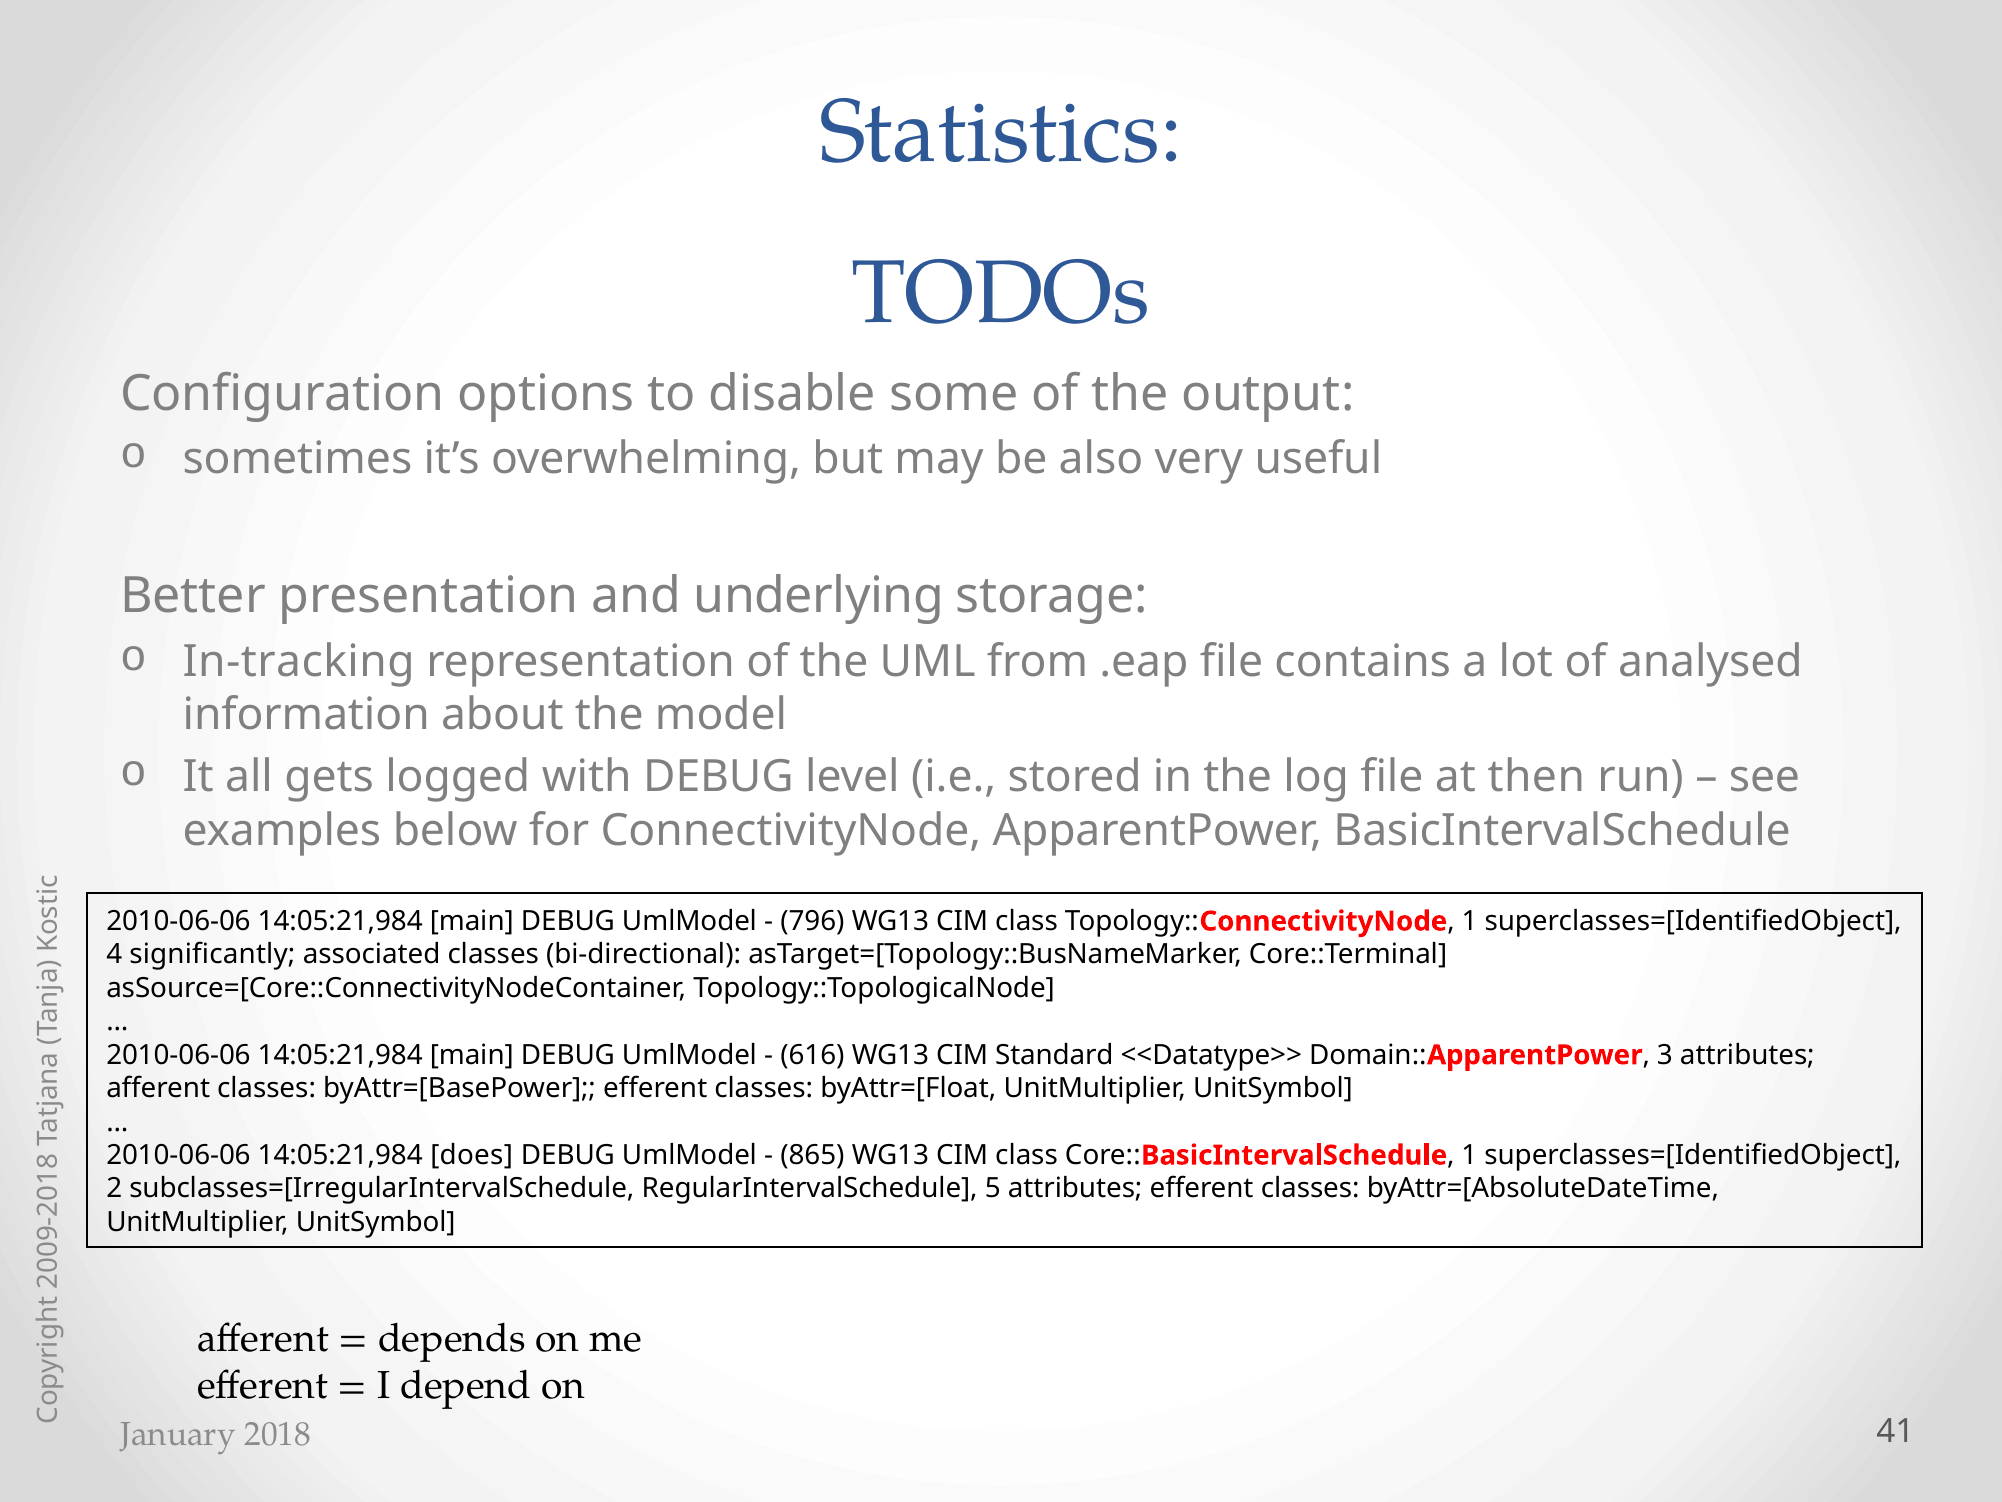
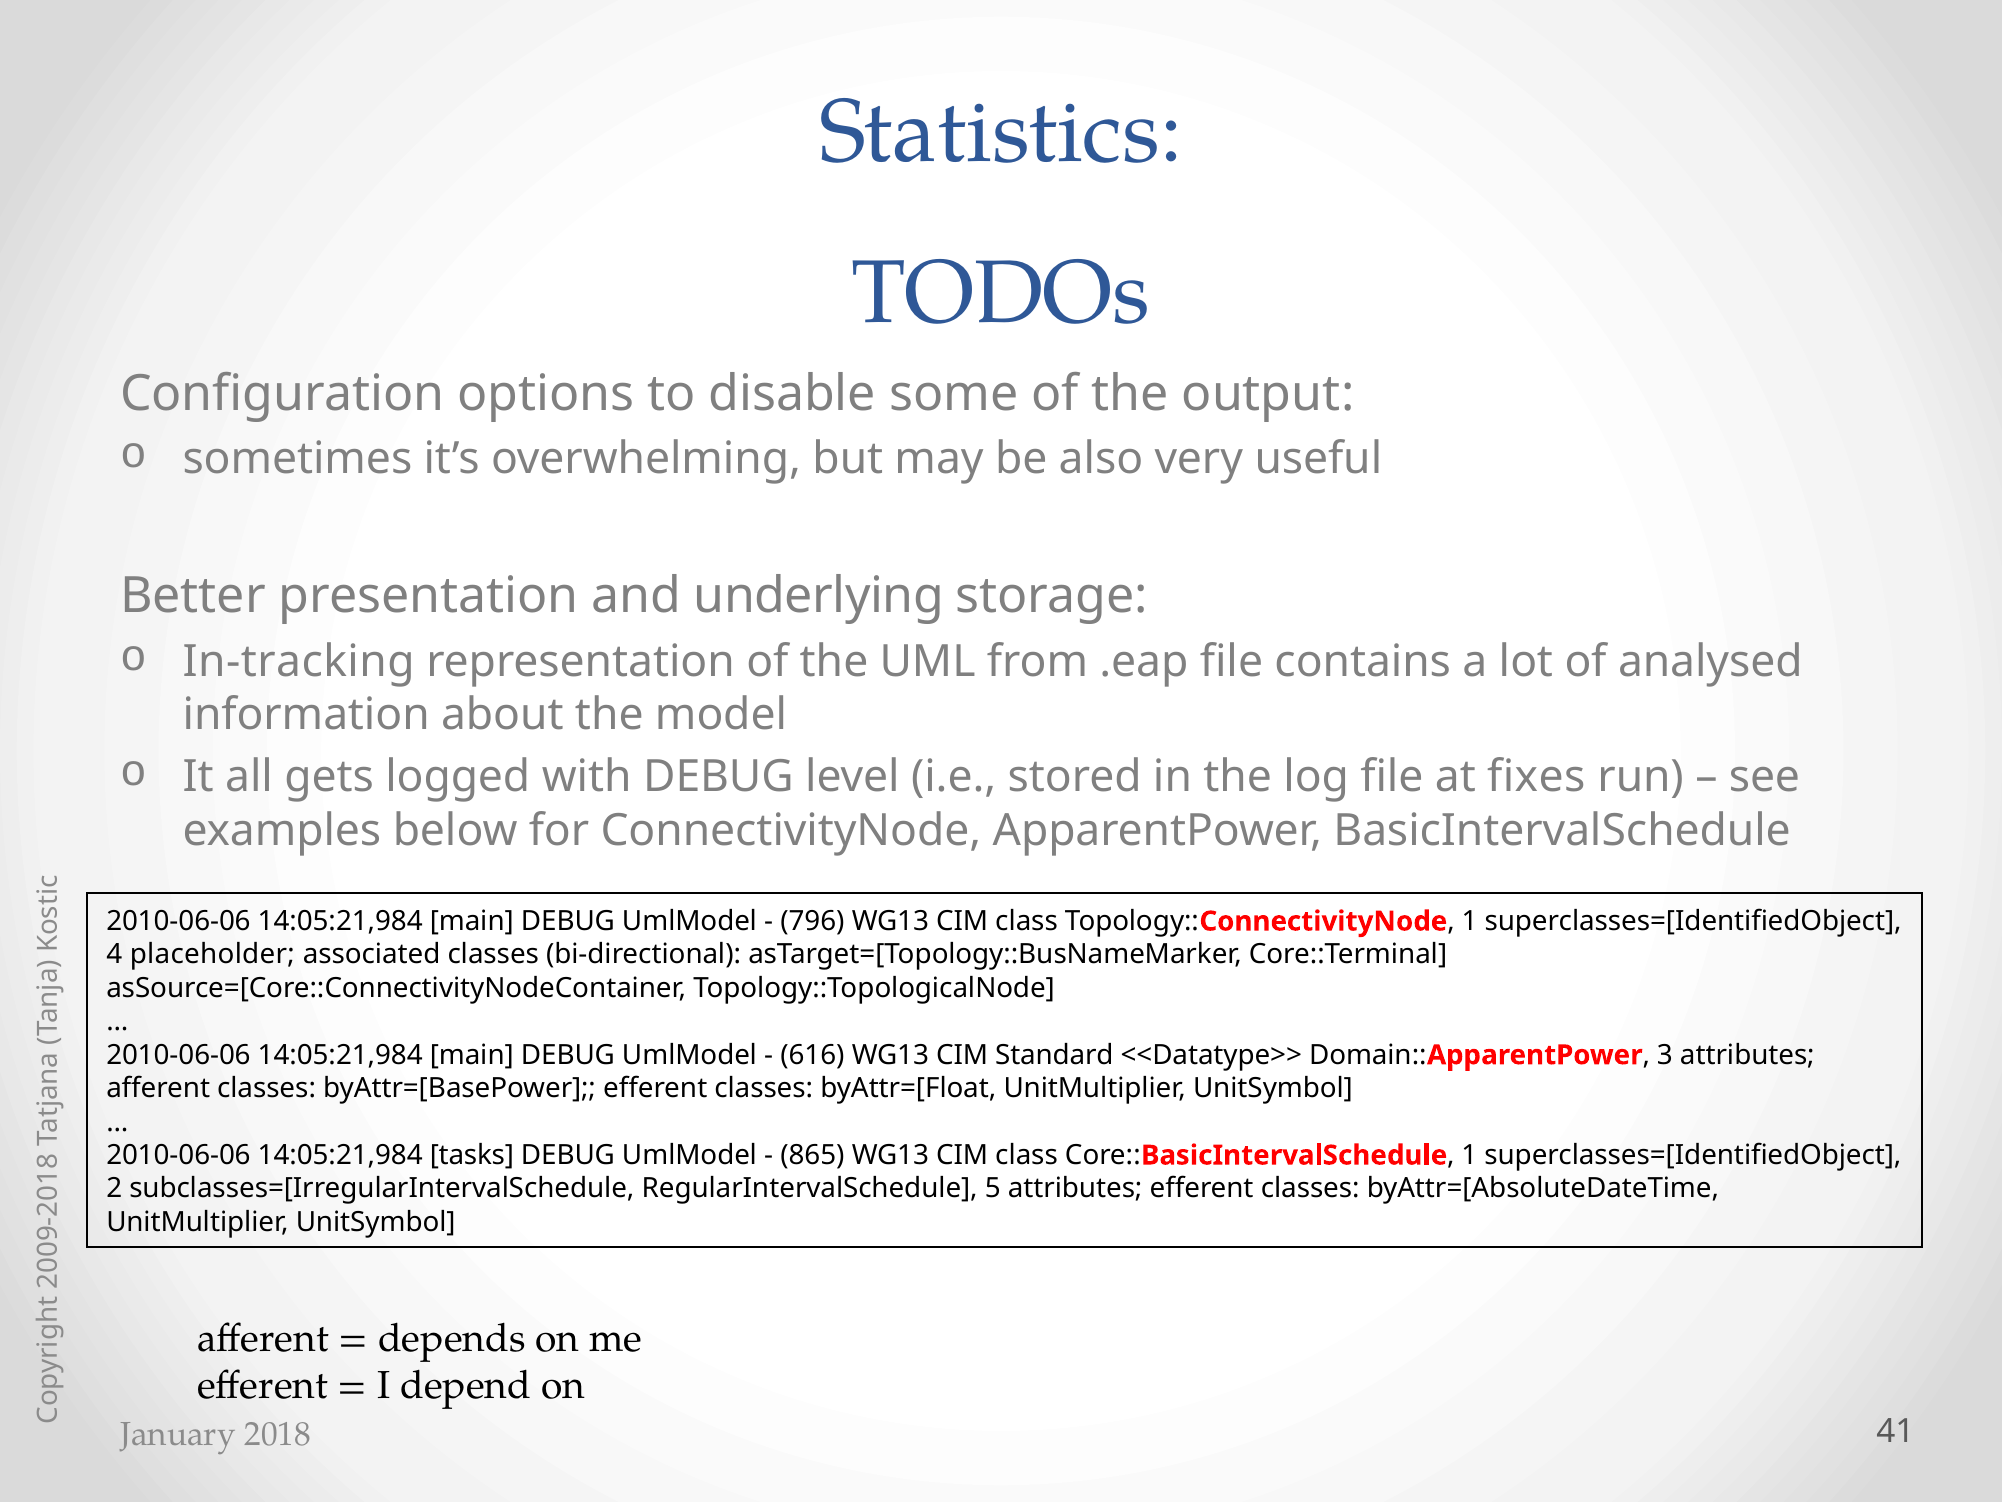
then: then -> fixes (1536, 777)
significantly: significantly -> placeholder (212, 954)
does: does -> tasks (472, 1155)
